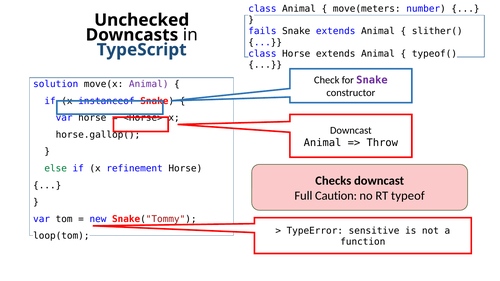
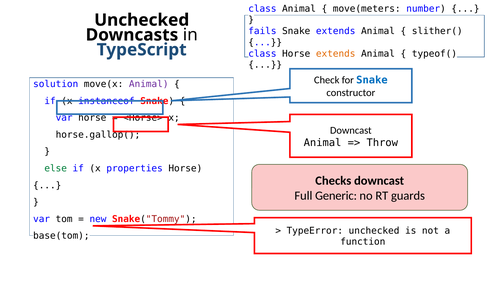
extends colour: black -> orange (336, 54)
Snake colour: purple -> blue (372, 80)
refinement: refinement -> properties (135, 169)
Caution: Caution -> Generic (336, 196)
typeof: typeof -> guards (408, 196)
TypeError sensitive: sensitive -> unchecked (374, 231)
loop(tom: loop(tom -> base(tom (61, 236)
